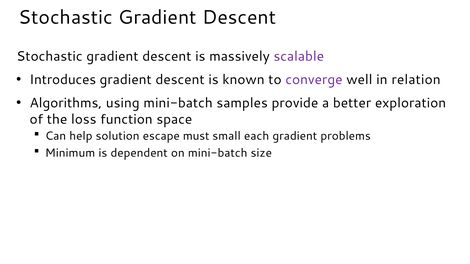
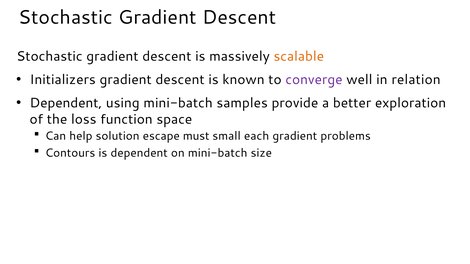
scalable colour: purple -> orange (299, 57)
Introduces: Introduces -> Initializers (63, 80)
Algorithms: Algorithms -> Dependent (66, 103)
Minimum: Minimum -> Contours (70, 153)
